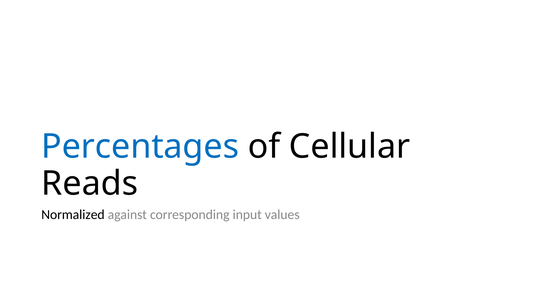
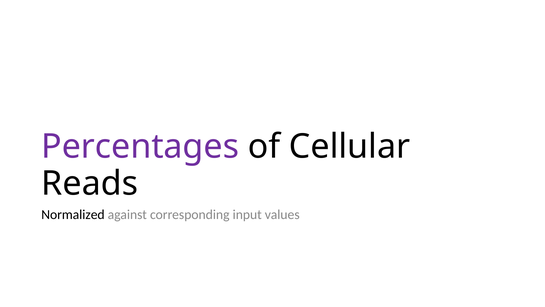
Percentages colour: blue -> purple (140, 146)
